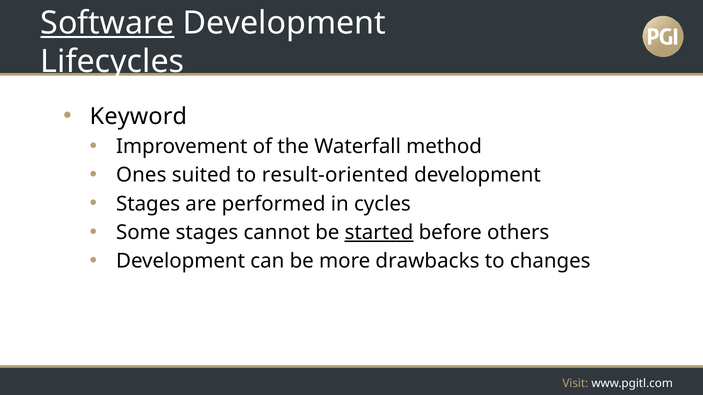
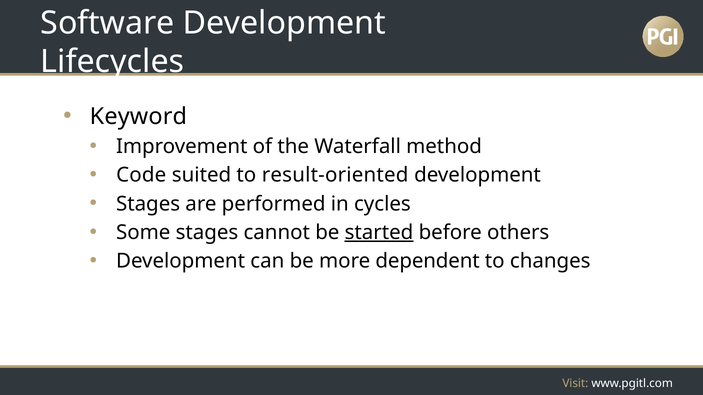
Software underline: present -> none (107, 23)
Ones: Ones -> Code (141, 175)
drawbacks: drawbacks -> dependent (428, 261)
